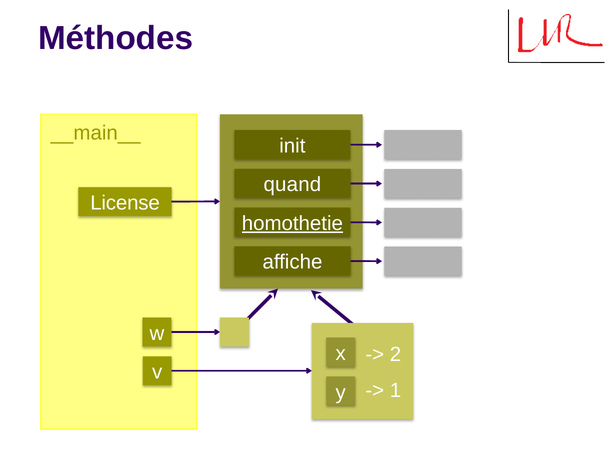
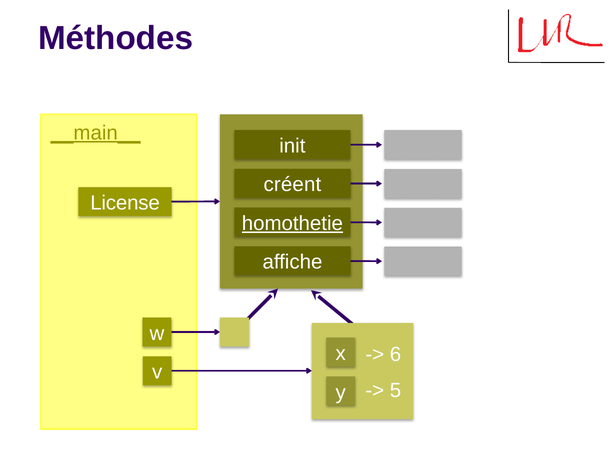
__main__ underline: none -> present (96, 133)
quand: quand -> créent (292, 184)
2: 2 -> 6 (395, 354)
1: 1 -> 5 (395, 390)
